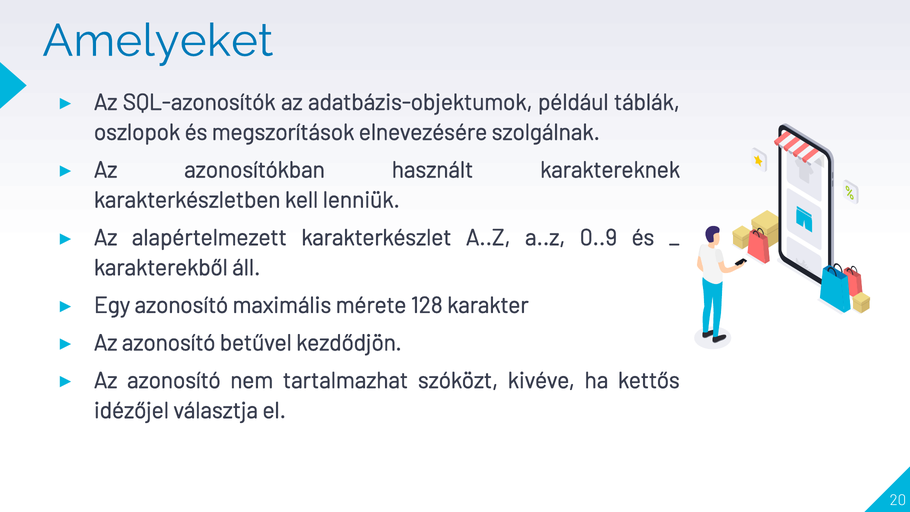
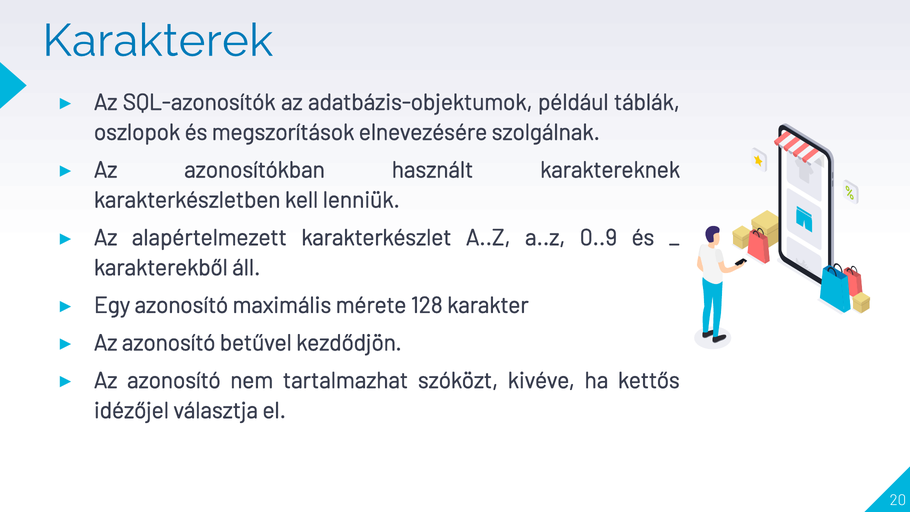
Amelyeket: Amelyeket -> Karakterek (158, 41)
